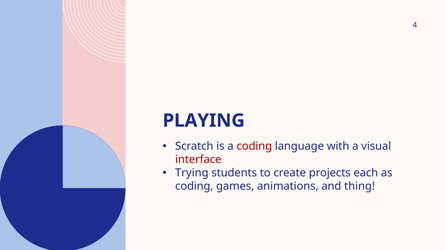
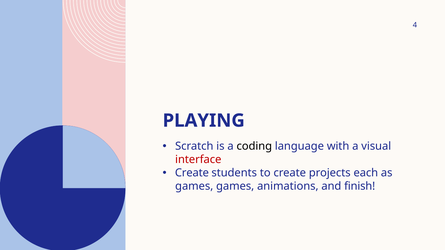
coding colour: red -> black (254, 146)
Trying: Trying -> Create (192, 173)
coding: coding -> games (194, 187)
thing: thing -> finish (360, 187)
